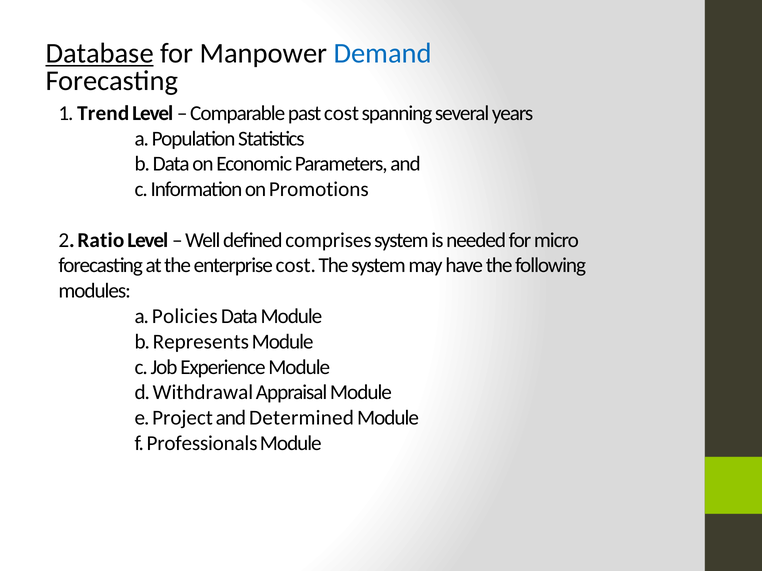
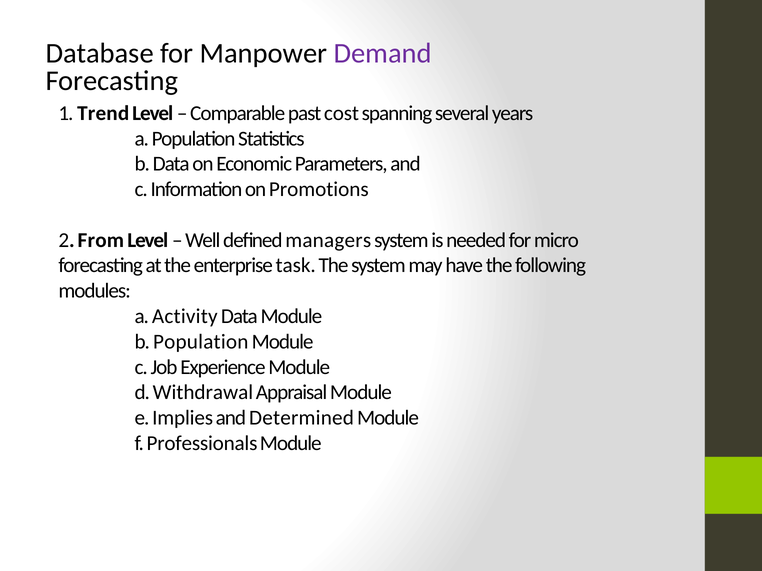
Database underline: present -> none (100, 54)
Demand colour: blue -> purple (383, 54)
Ratio: Ratio -> From (101, 240)
comprises: comprises -> managers (328, 240)
enterprise cost: cost -> task (296, 266)
Policies: Policies -> Activity (185, 317)
b Represents: Represents -> Population (201, 342)
Project: Project -> Implies (183, 418)
